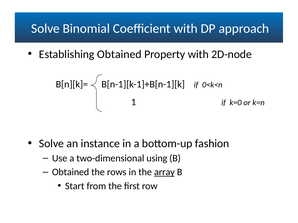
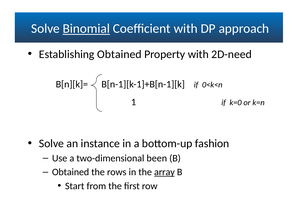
Binomial underline: none -> present (86, 29)
2D-node: 2D-node -> 2D-need (232, 54)
using: using -> been (157, 159)
